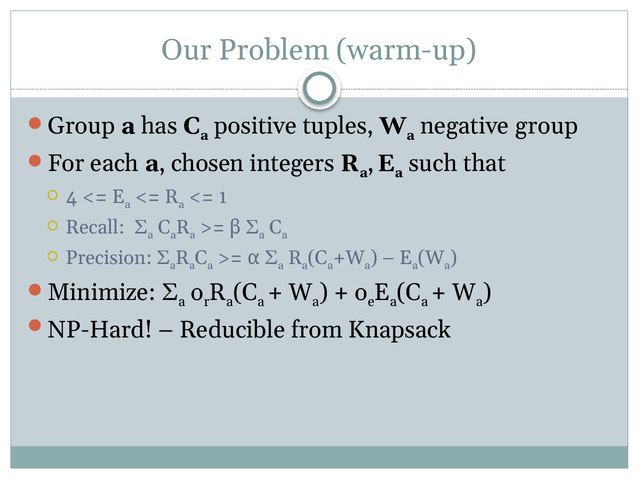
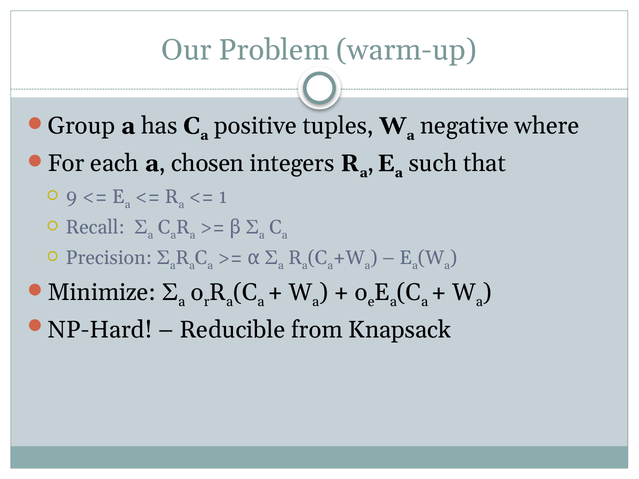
negative group: group -> where (547, 126)
4: 4 -> 9 (72, 197)
